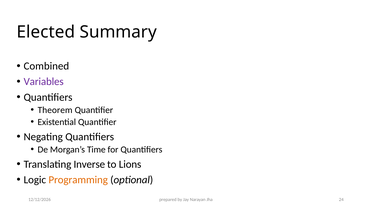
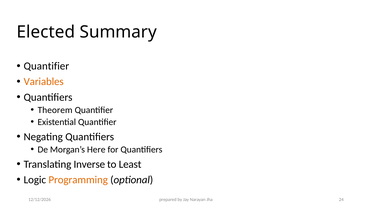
Combined: Combined -> Quantifier (46, 66)
Variables colour: purple -> orange (44, 82)
Time: Time -> Here (96, 150)
Lions: Lions -> Least (130, 164)
